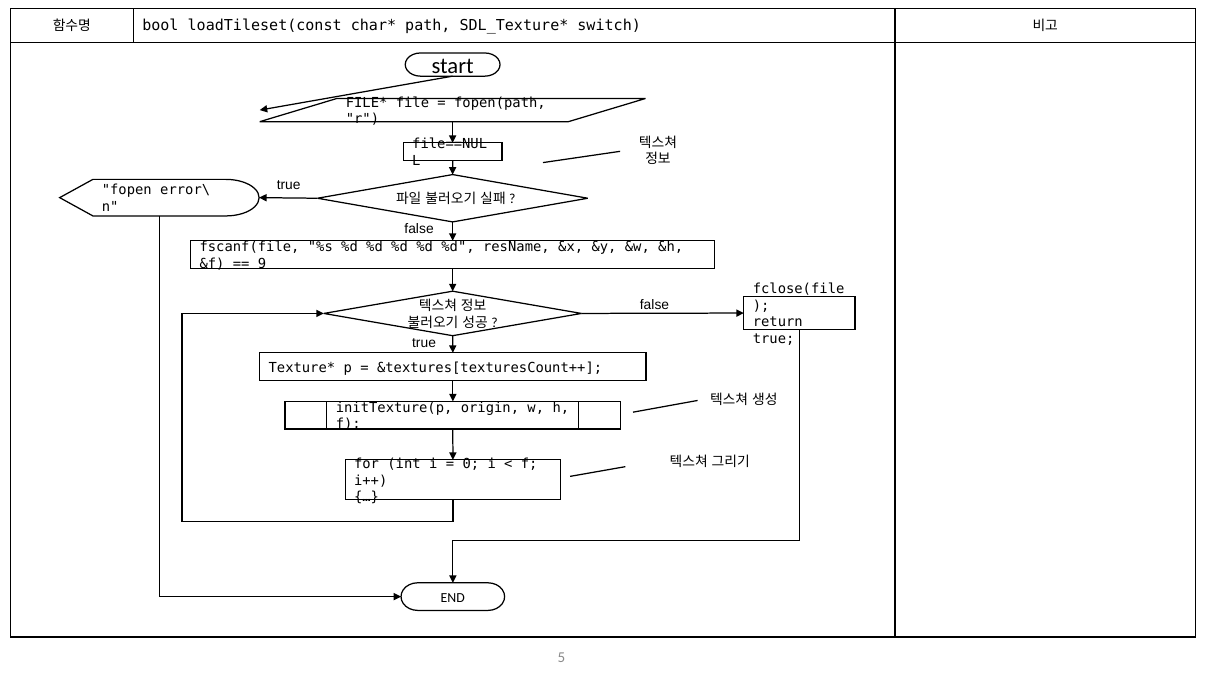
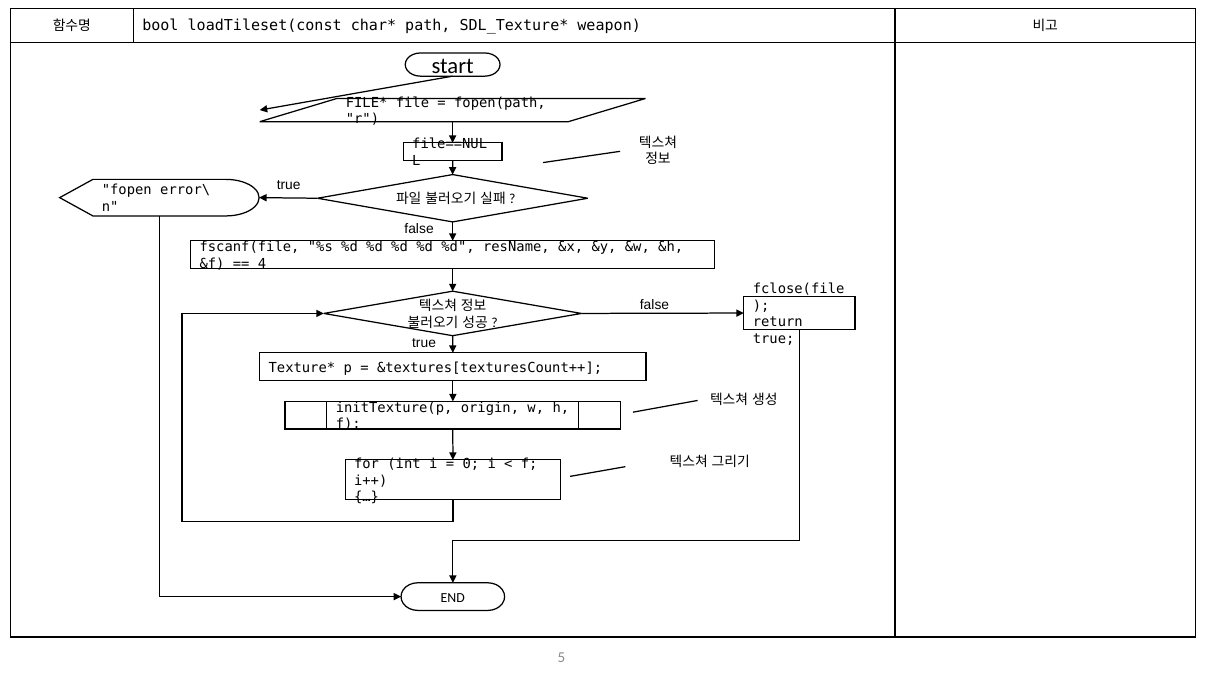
switch: switch -> weapon (609, 25)
9: 9 -> 4 (262, 264)
